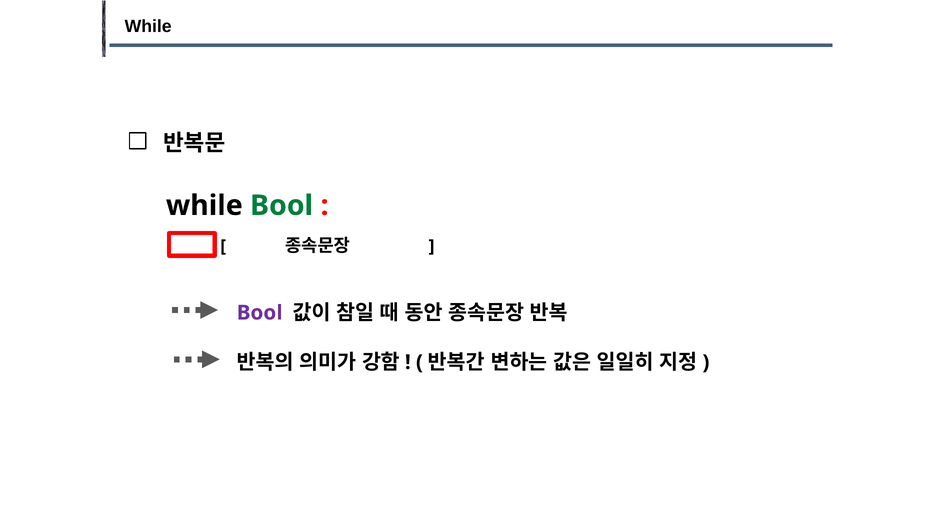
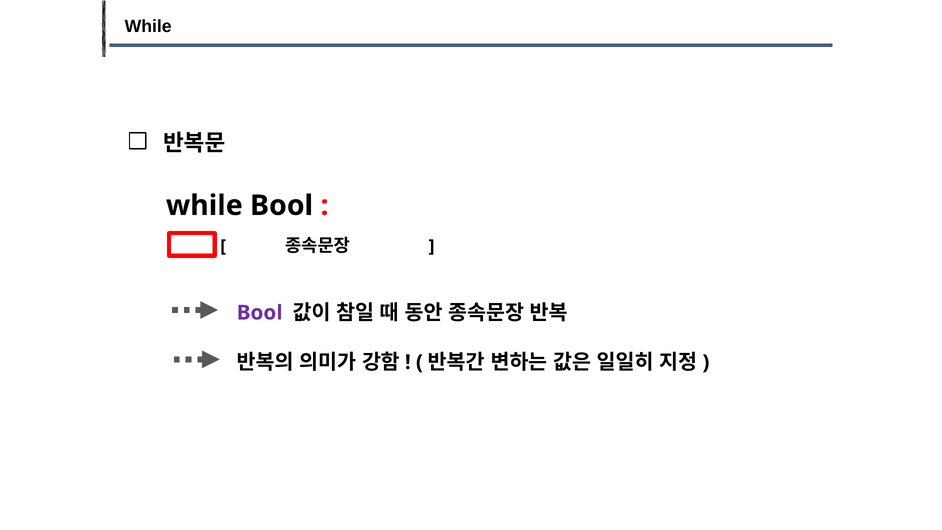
Bool colour: green -> black (282, 205)
